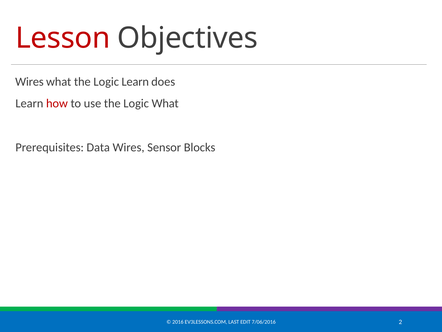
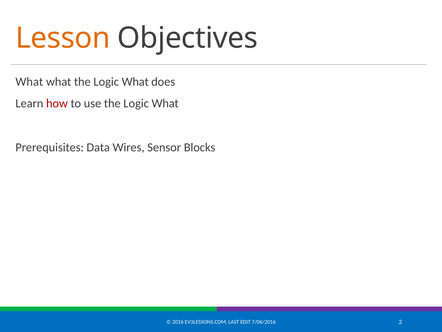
Lesson colour: red -> orange (63, 38)
Wires: Wires -> What (29, 82)
what the Logic Learn: Learn -> What (135, 82)
